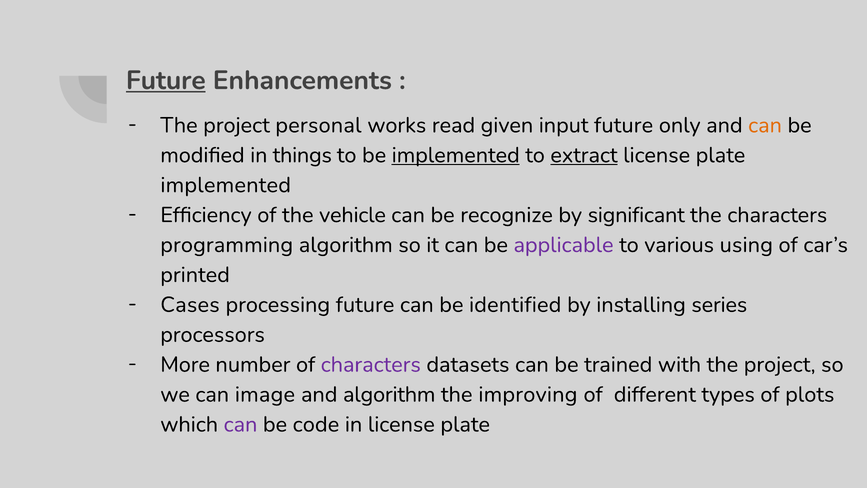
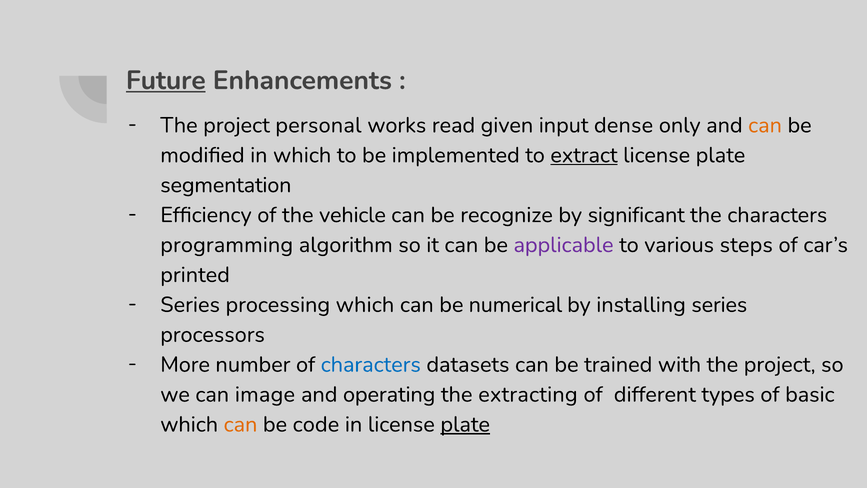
input future: future -> dense (624, 125)
in things: things -> which (302, 155)
implemented underline: present -> none (456, 155)
implemented: implemented -> segmentation (226, 185)
using: using -> steps (746, 245)
Cases: Cases -> Series (190, 305)
processing future: future -> which (365, 305)
identified: identified -> numerical (515, 305)
characters colour: purple -> blue (371, 364)
and algorithm: algorithm -> operating (389, 394)
improving: improving -> extracting (528, 394)
plots: plots -> basic (810, 394)
can colour: purple -> orange (240, 424)
plate underline: none -> present (465, 424)
